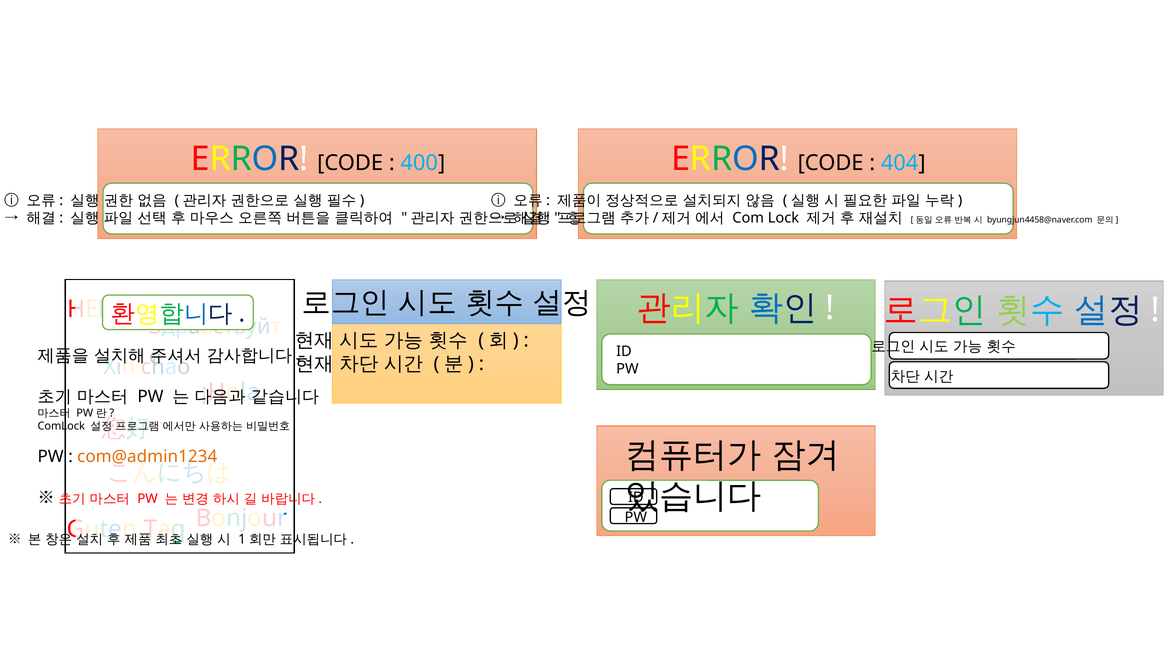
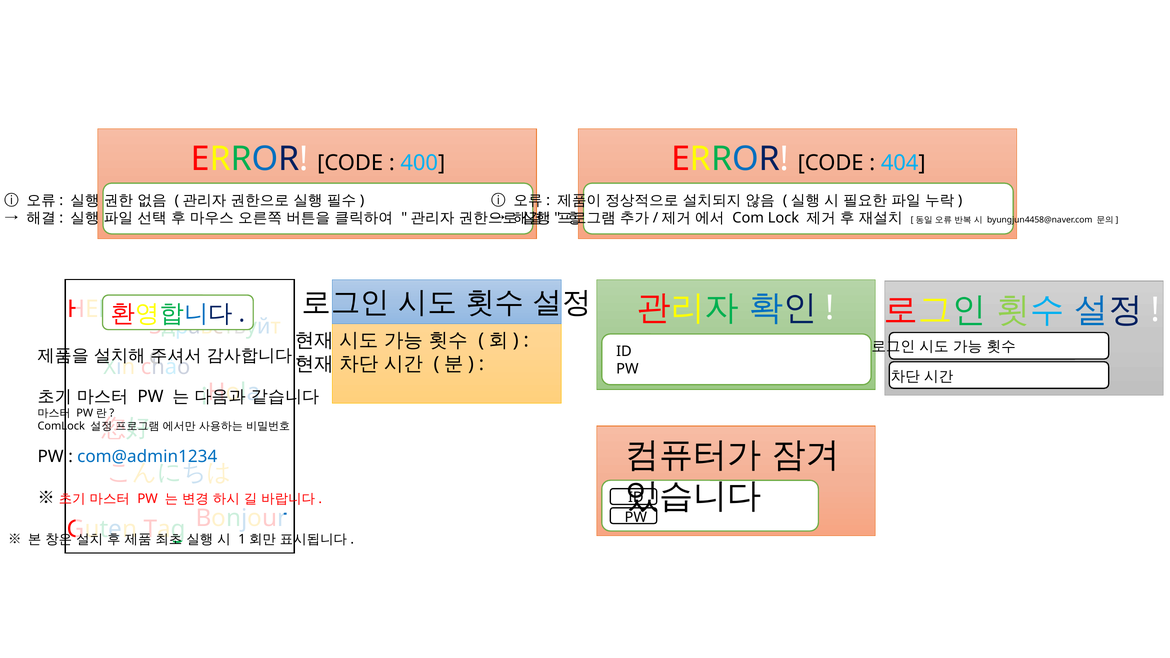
com@admin1234 colour: orange -> blue (147, 457)
